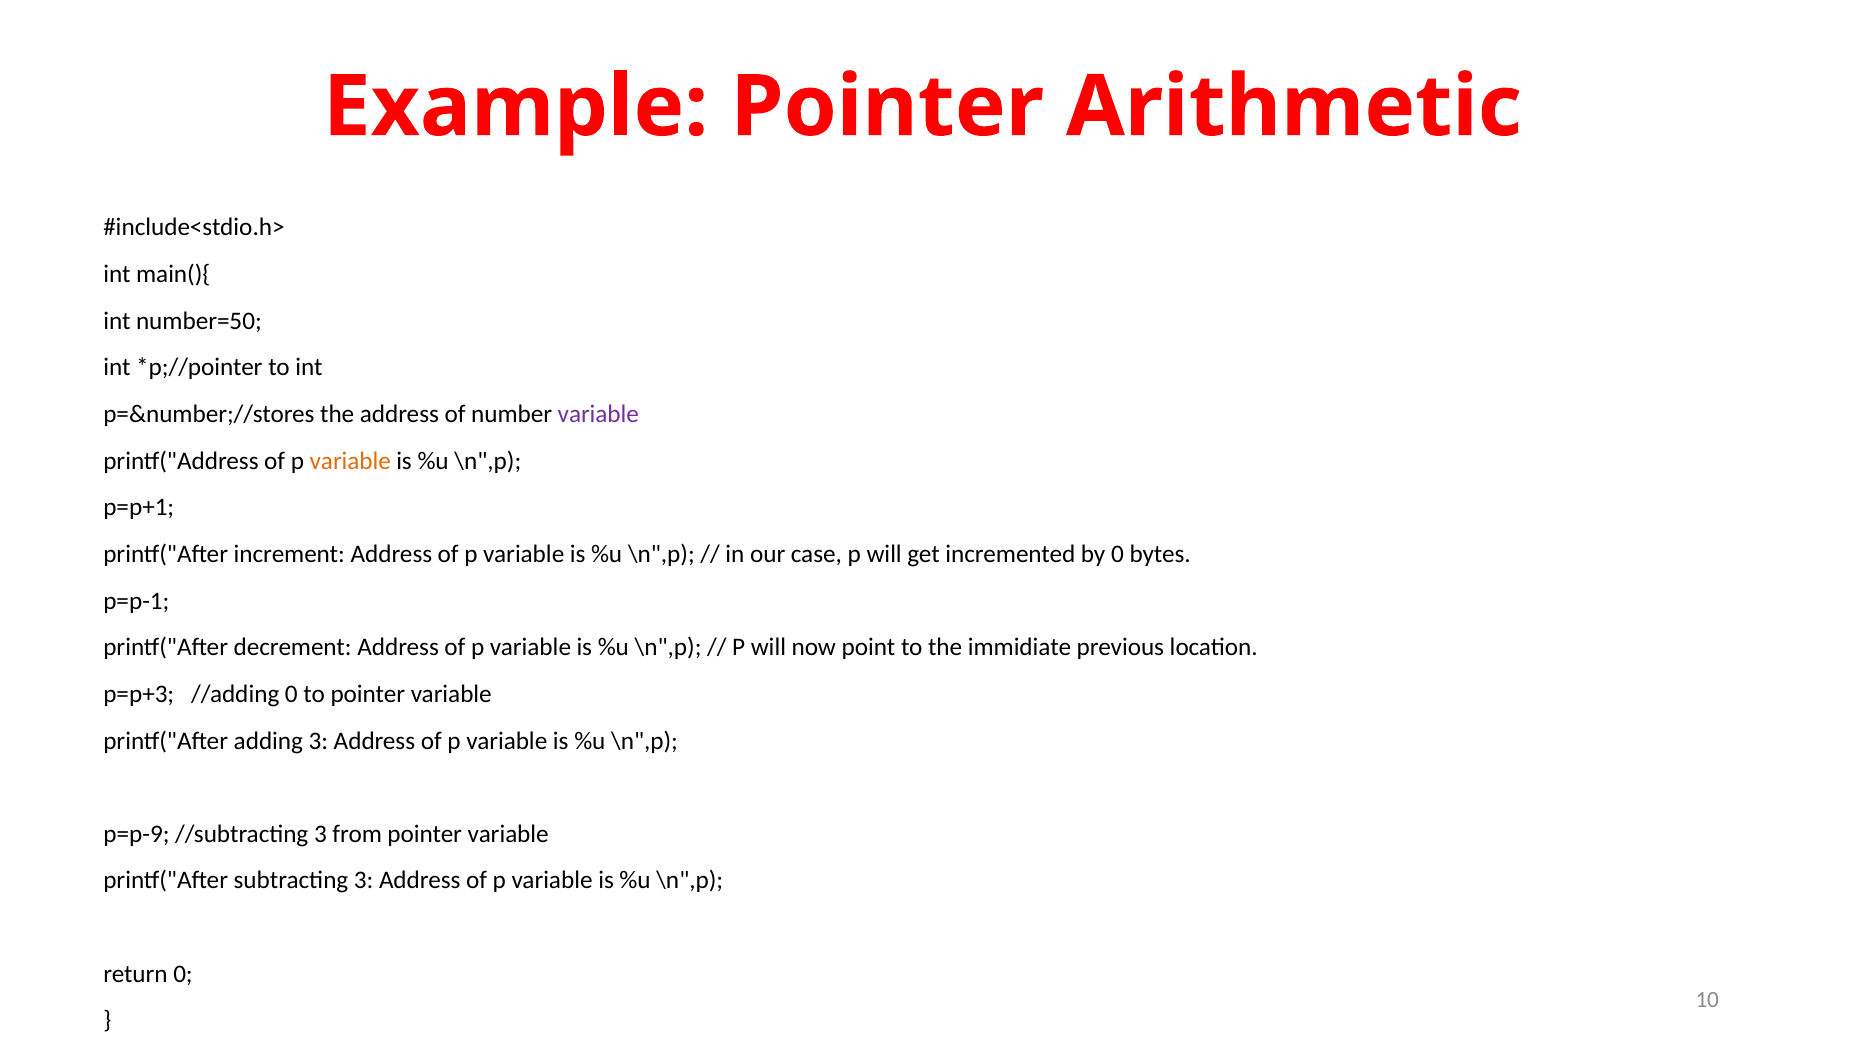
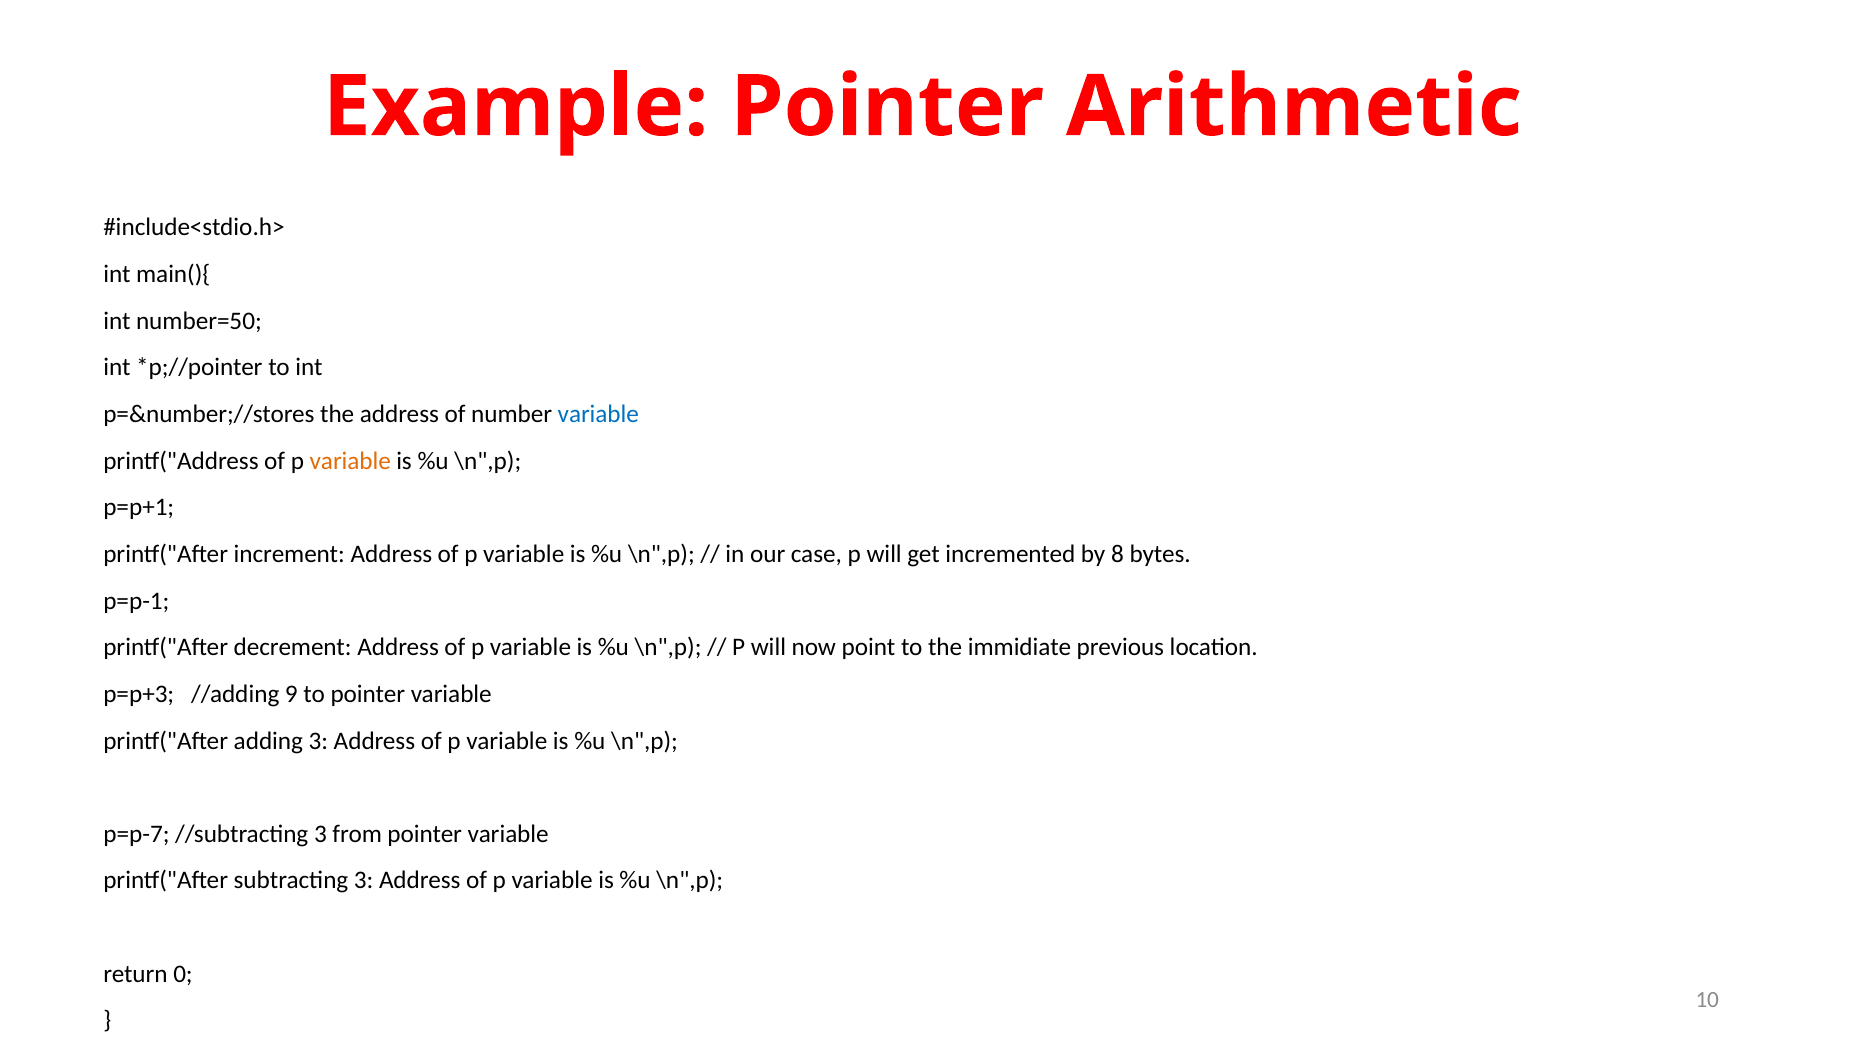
variable colour: purple -> blue (598, 414)
by 0: 0 -> 8 (1118, 554)
//adding 0: 0 -> 9 (291, 694)
p=p-9: p=p-9 -> p=p-7 (136, 834)
